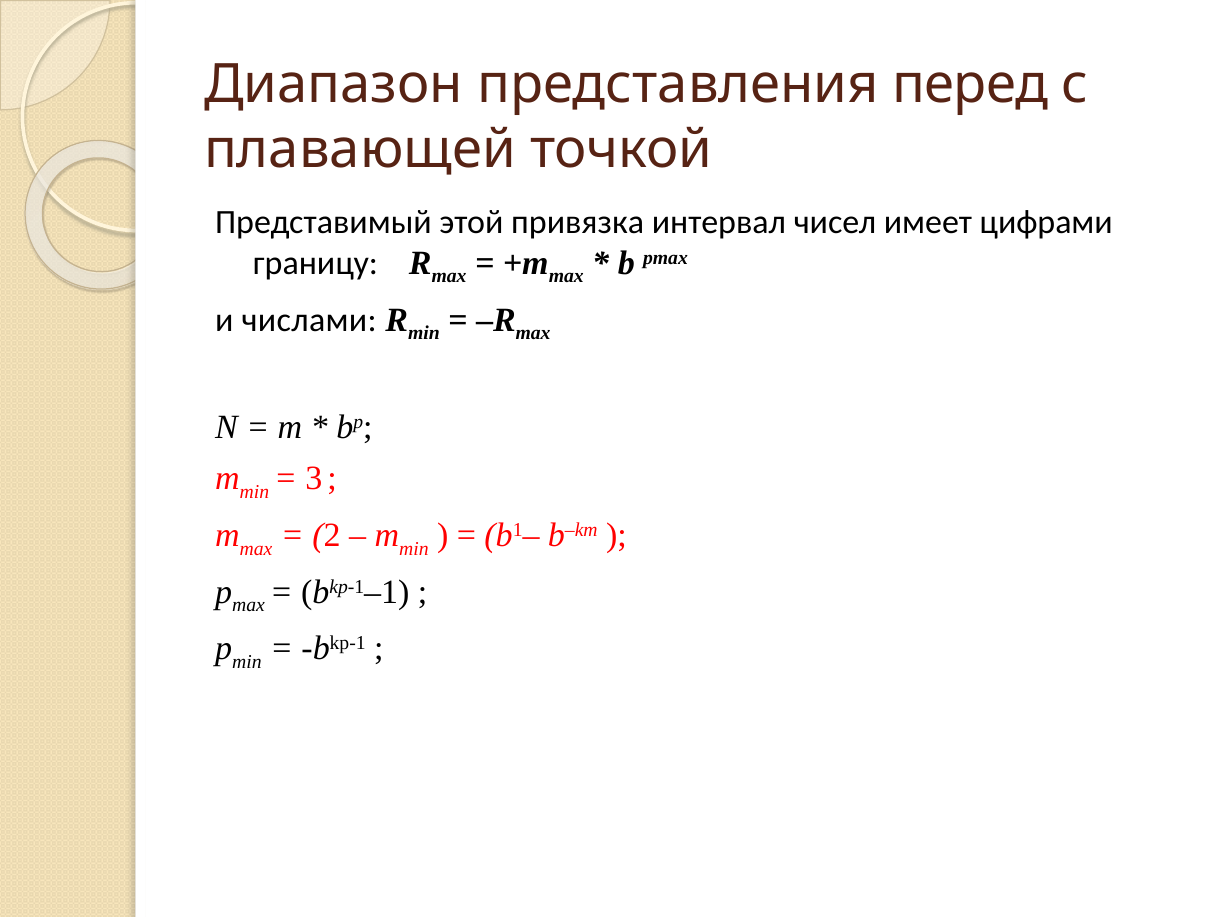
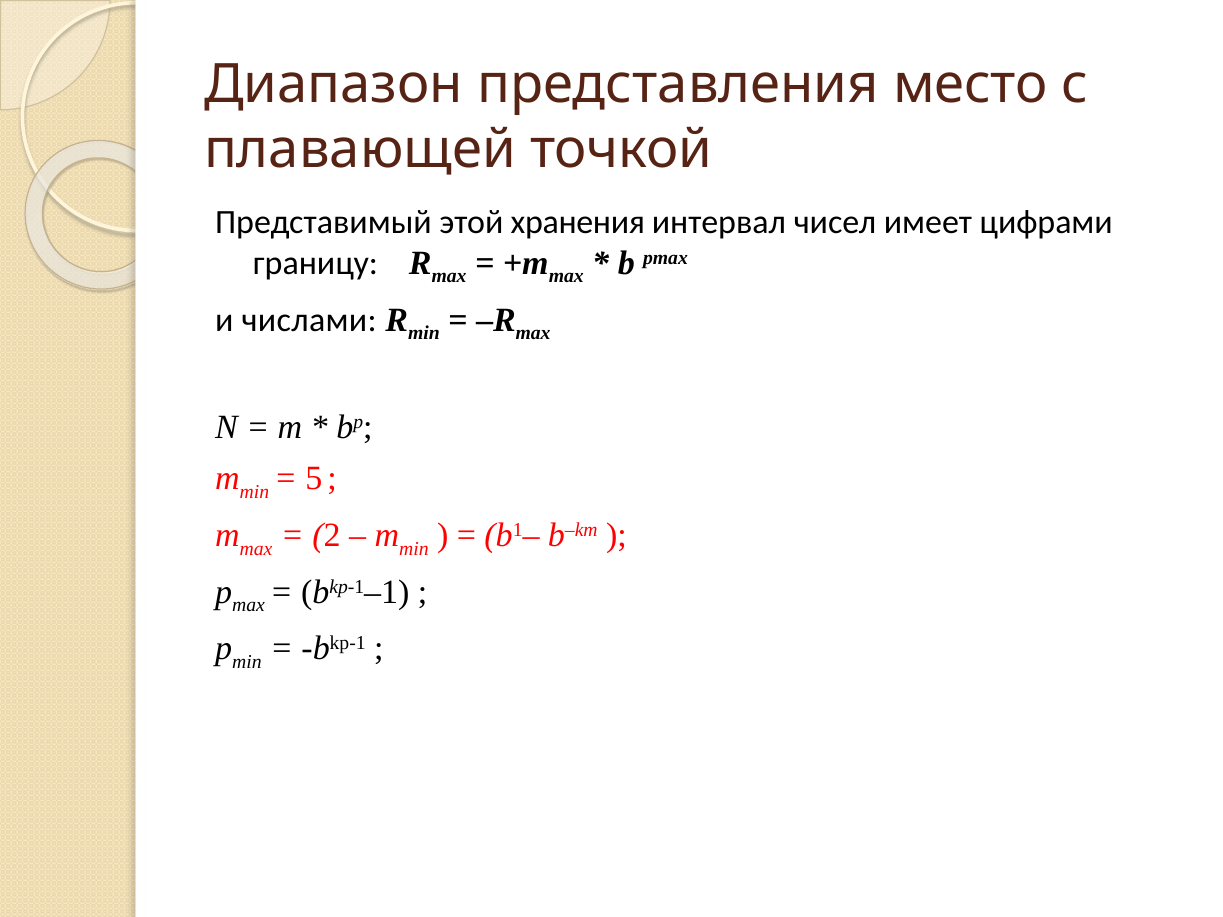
перед: перед -> место (970, 84)
привязка: привязка -> хранения (578, 223)
3: 3 -> 5 (314, 479)
